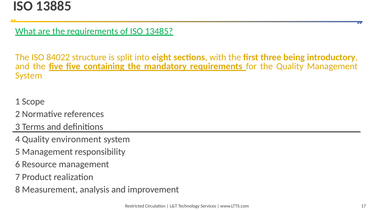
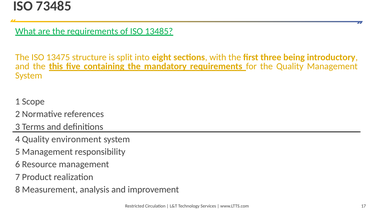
13885: 13885 -> 73485 (54, 6)
84022: 84022 -> 13475 (58, 57)
the five: five -> this (56, 66)
